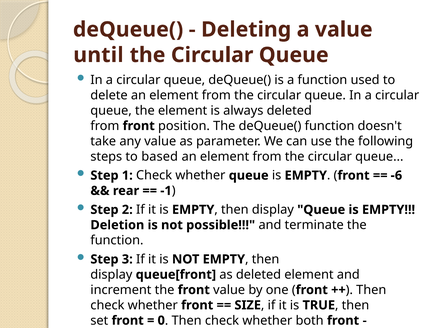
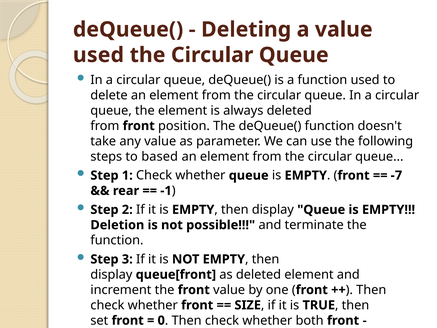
until: until -> used (98, 55)
-6: -6 -> -7 (396, 175)
